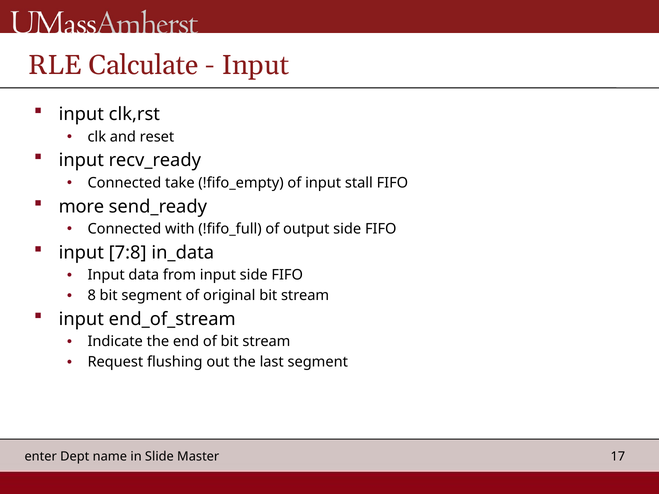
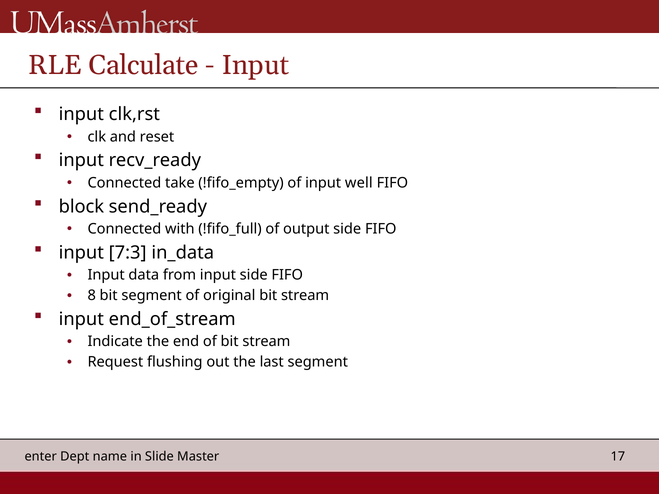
stall: stall -> well (359, 183)
more: more -> block (81, 207)
7:8: 7:8 -> 7:3 (128, 253)
